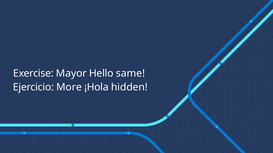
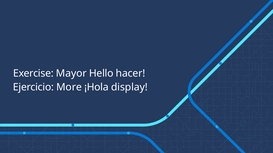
same: same -> hacer (130, 74)
hidden: hidden -> display (129, 87)
